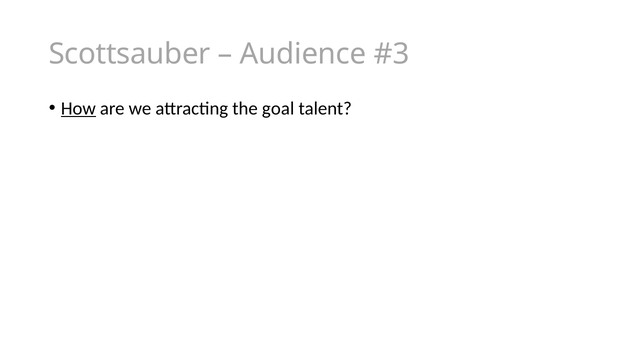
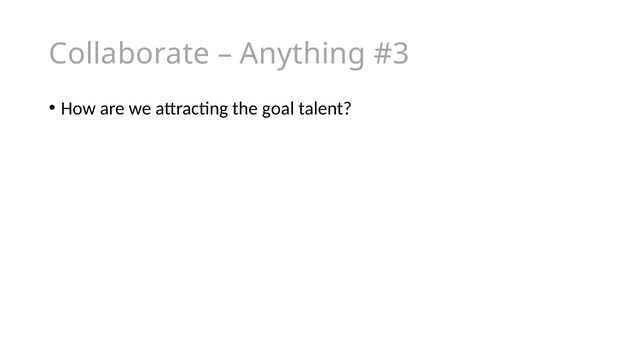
Scottsauber: Scottsauber -> Collaborate (129, 54)
Audience: Audience -> Anything (303, 54)
How underline: present -> none (78, 109)
